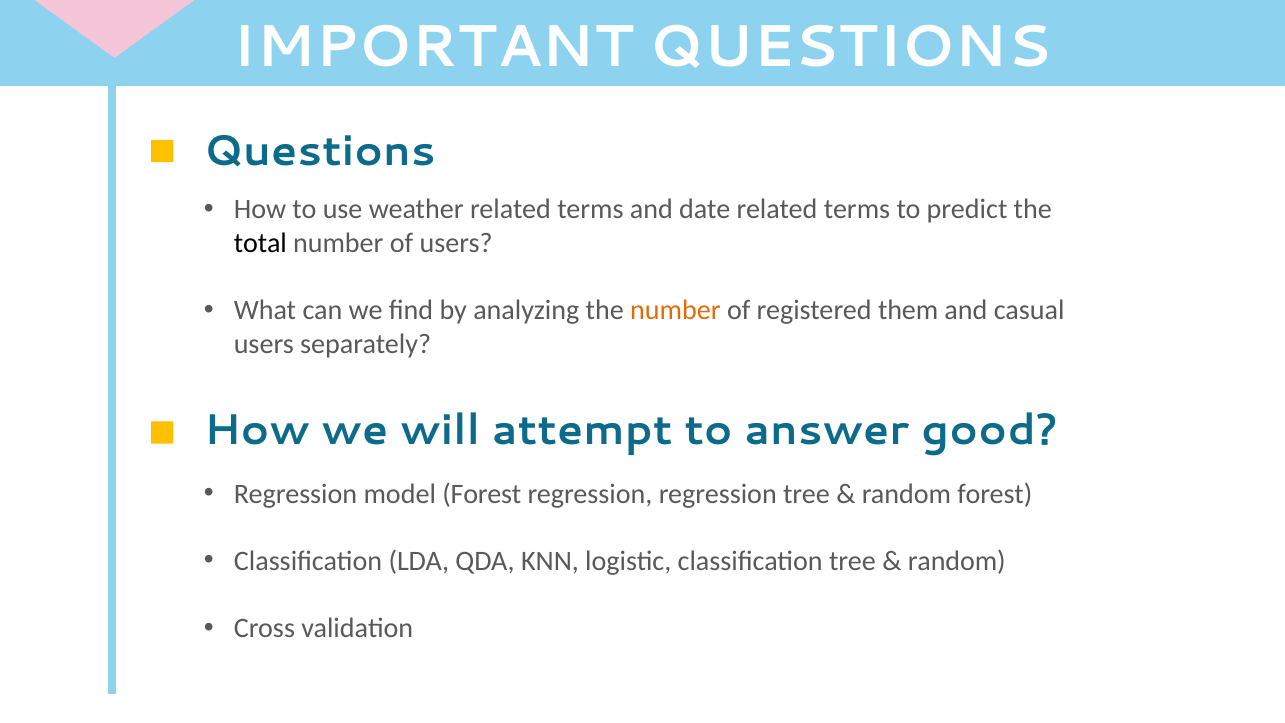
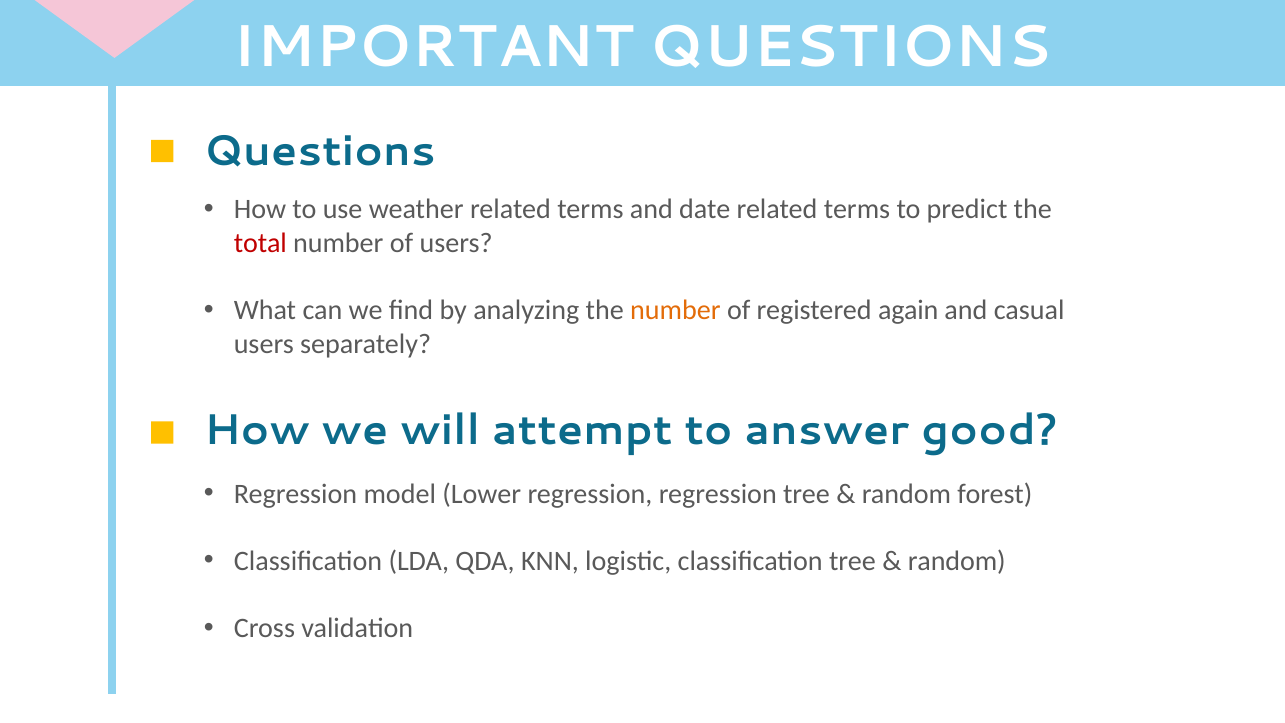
total colour: black -> red (260, 243)
them: them -> again (908, 311)
model Forest: Forest -> Lower (482, 494)
